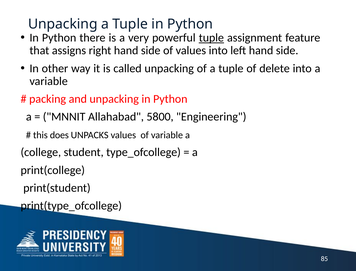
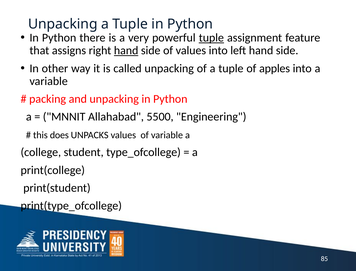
hand underline: none -> present (126, 50)
delete: delete -> apples (275, 68)
5800: 5800 -> 5500 (160, 117)
